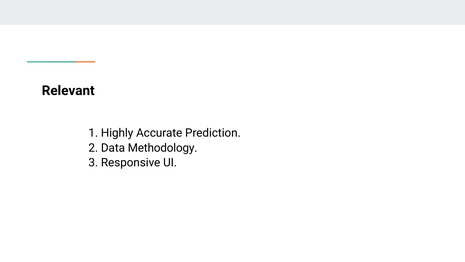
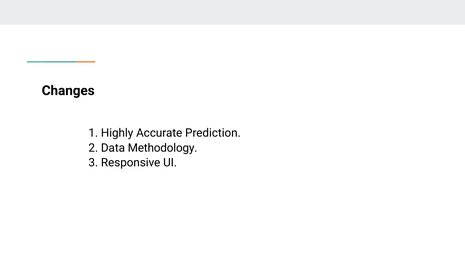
Relevant: Relevant -> Changes (68, 90)
